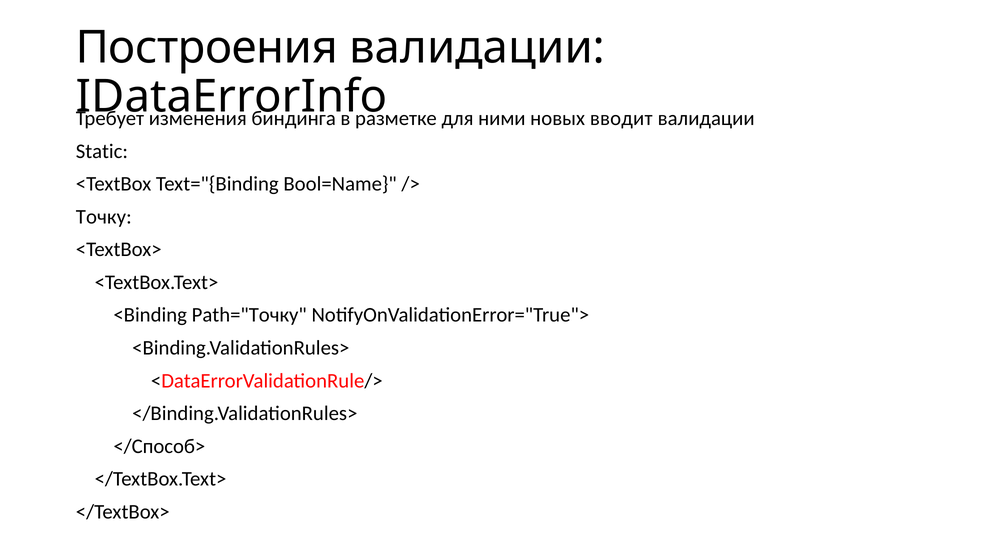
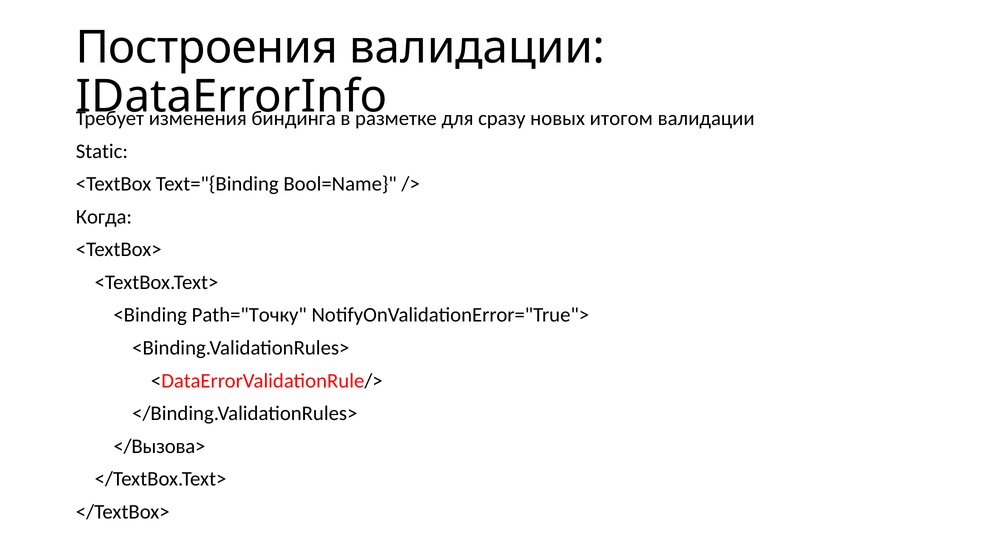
ними: ними -> сразу (502, 118)
вводит: вводит -> итогом (621, 118)
Точку: Точку -> Когда (104, 217)
</Способ>: </Способ> -> </Вызова> (159, 446)
